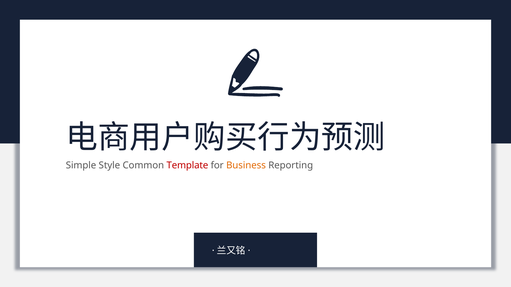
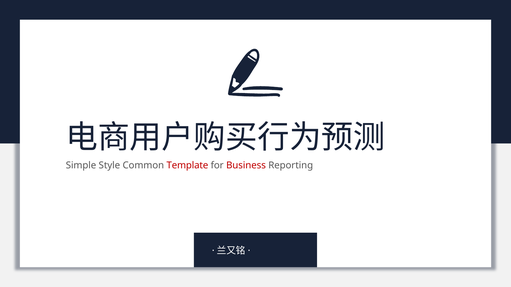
Business colour: orange -> red (246, 166)
